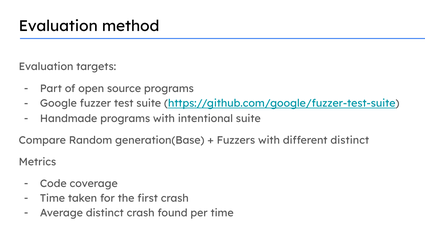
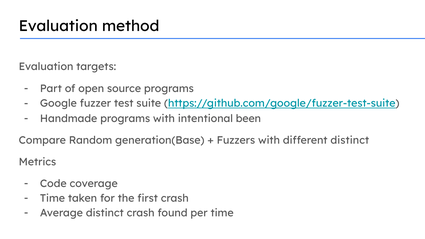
intentional suite: suite -> been (248, 119)
